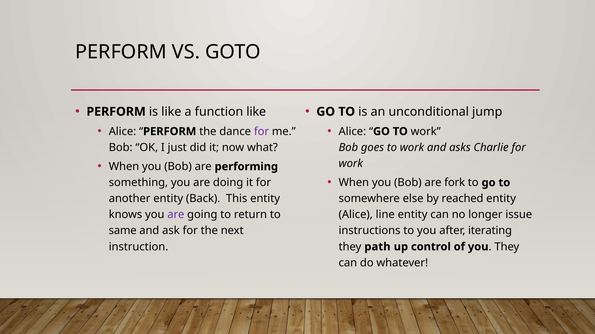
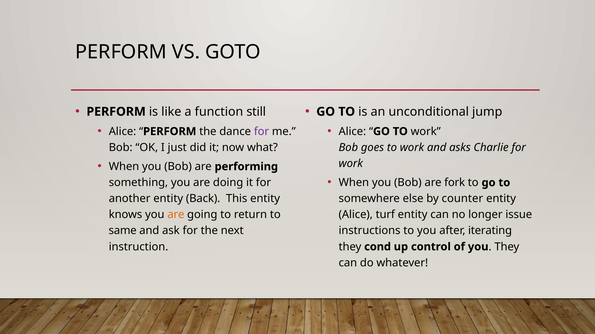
function like: like -> still (256, 112)
reached: reached -> counter (462, 199)
are colour: purple -> orange (176, 215)
line: line -> turf (385, 215)
path: path -> cond (378, 247)
